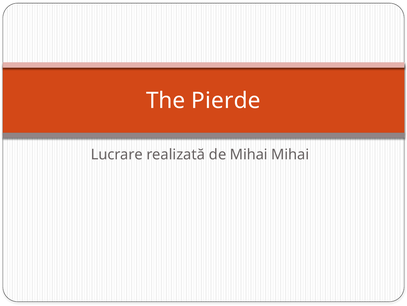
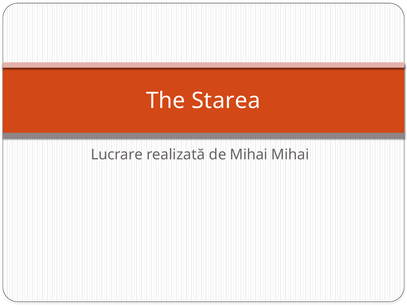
Pierde: Pierde -> Starea (226, 100)
